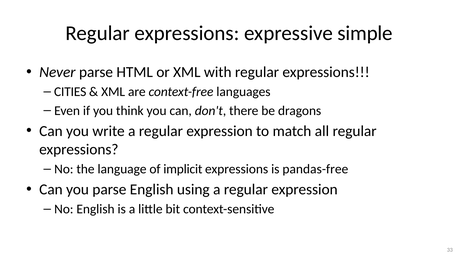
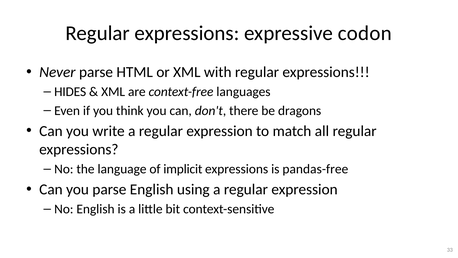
simple: simple -> codon (365, 33)
CITIES: CITIES -> HIDES (70, 92)
